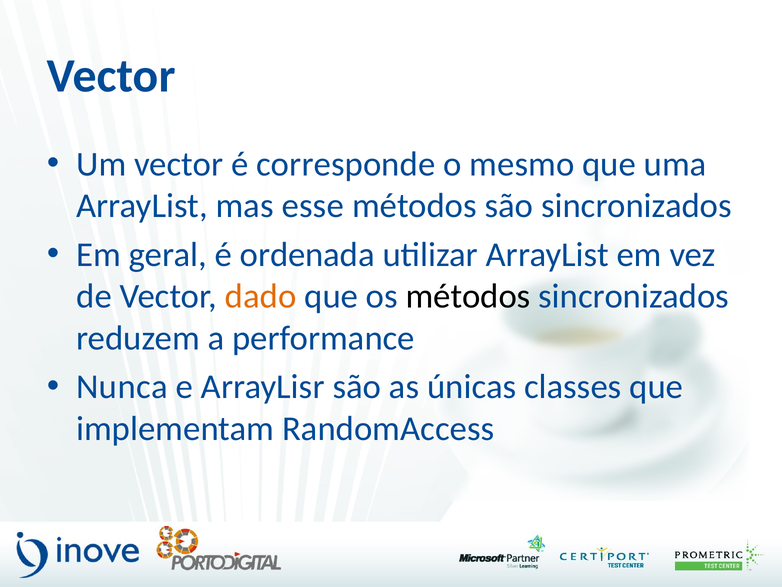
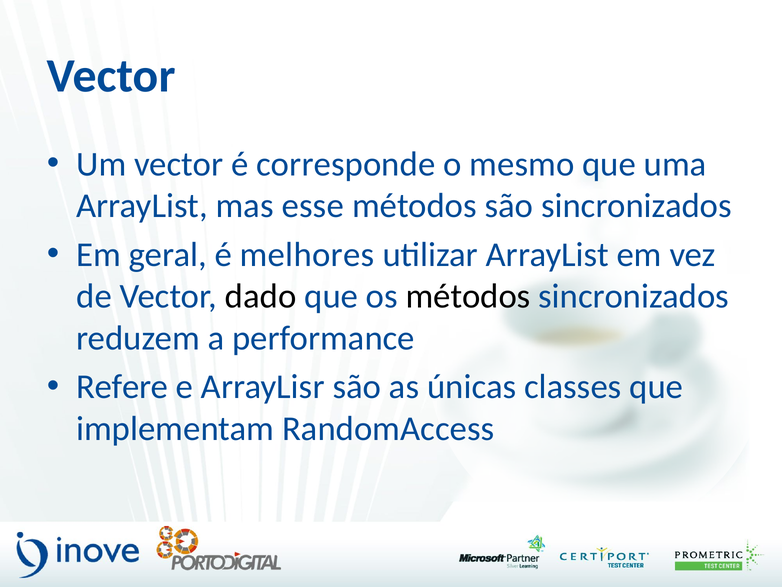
ordenada: ordenada -> melhores (307, 254)
dado colour: orange -> black (261, 296)
Nunca: Nunca -> Refere (122, 387)
